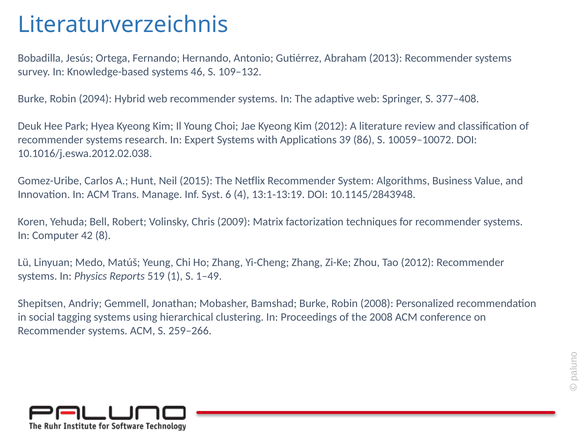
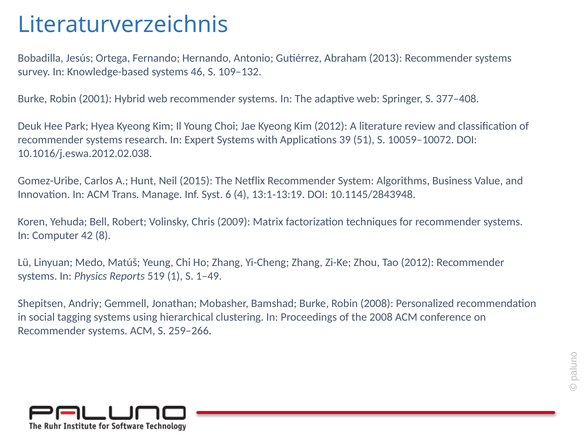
2094: 2094 -> 2001 (95, 99)
86: 86 -> 51 (364, 140)
